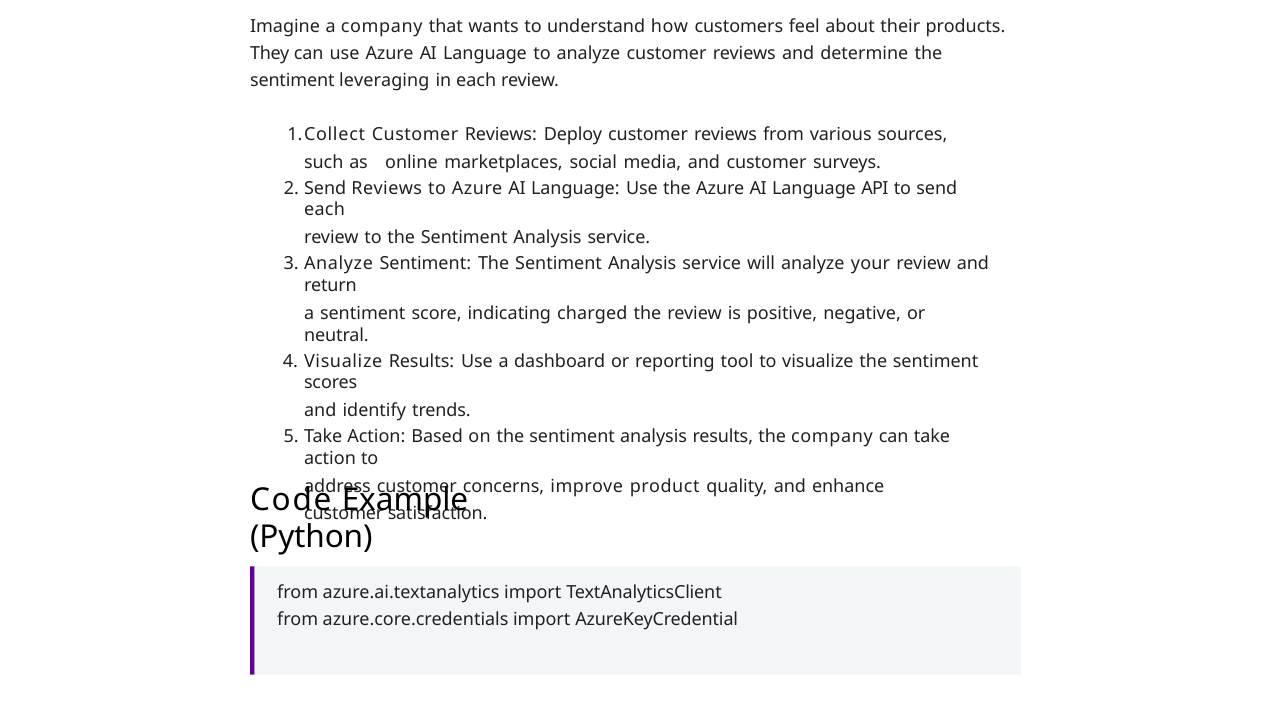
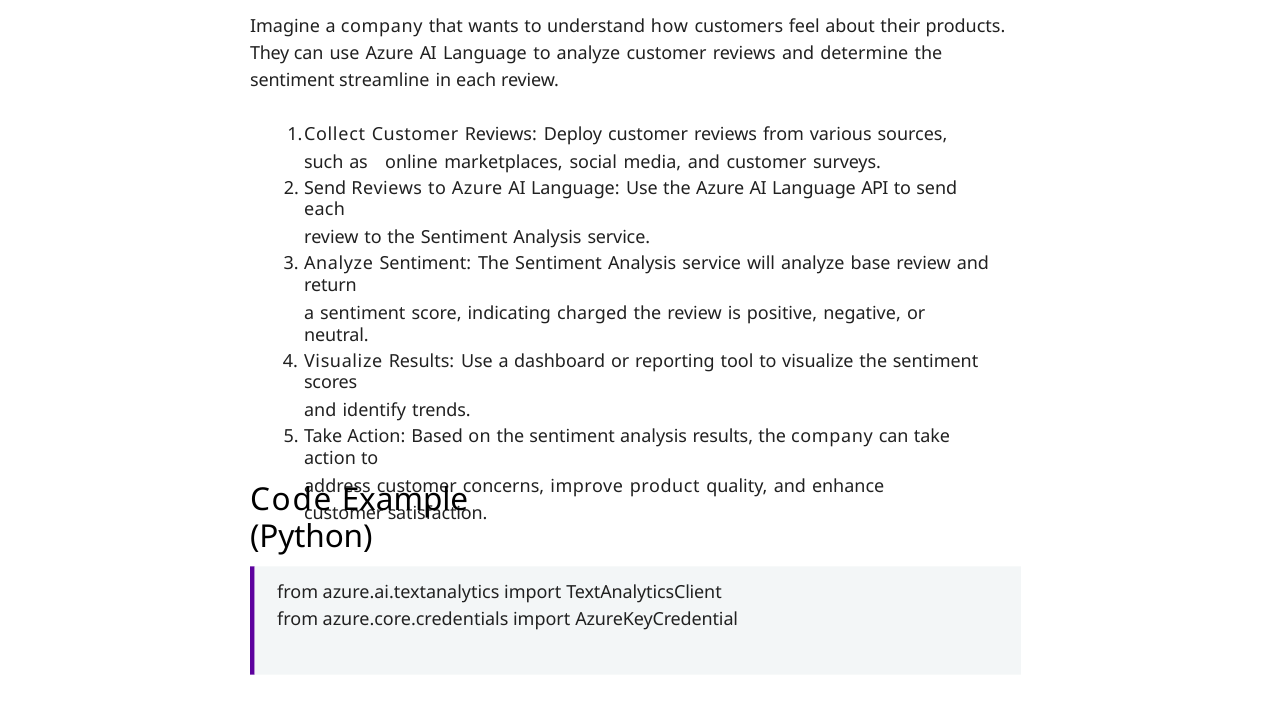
leveraging: leveraging -> streamline (384, 81)
your: your -> base (871, 264)
